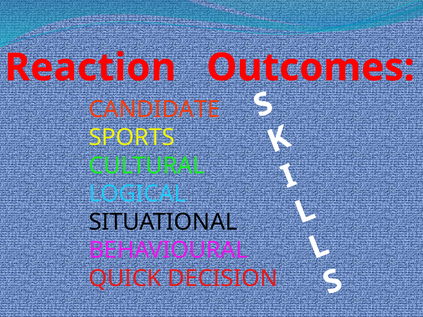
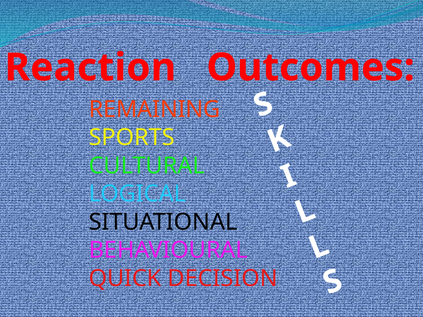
CANDIDATE: CANDIDATE -> REMAINING (155, 109)
